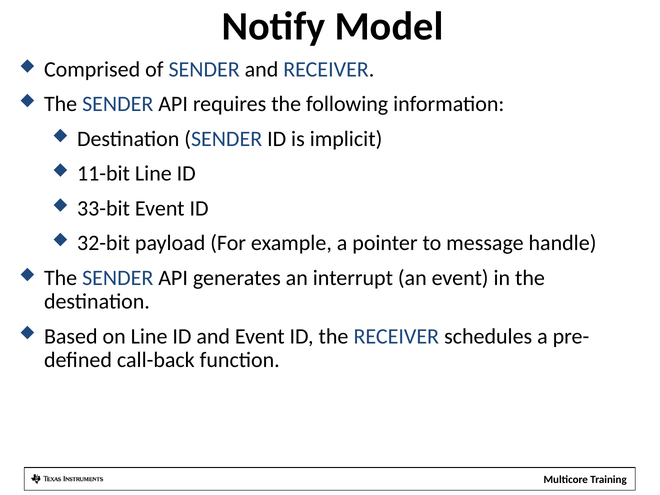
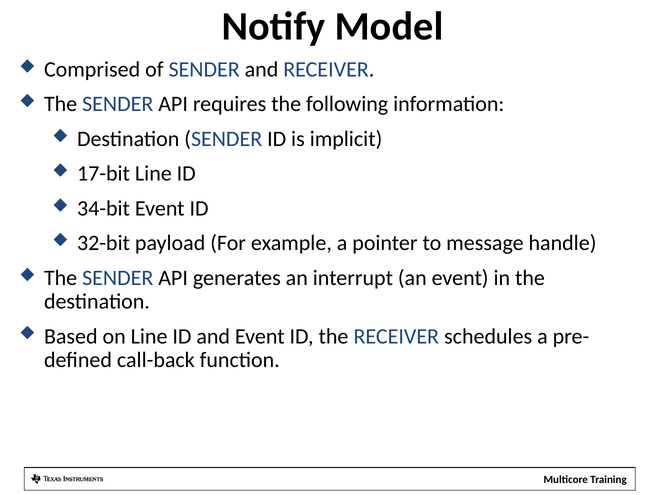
11-bit: 11-bit -> 17-bit (104, 174)
33-bit: 33-bit -> 34-bit (104, 208)
